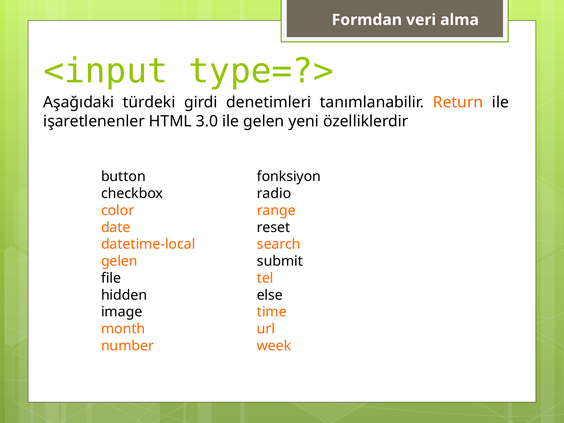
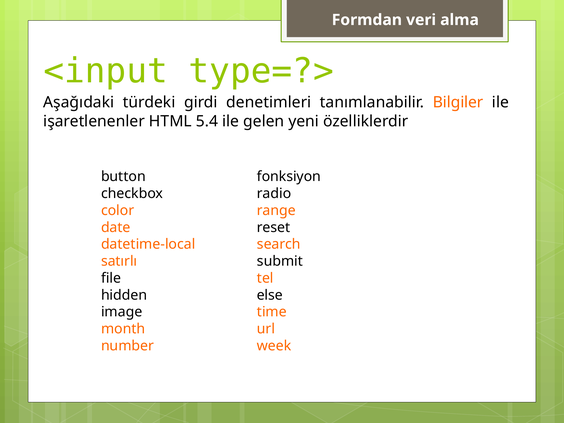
Return: Return -> Bilgiler (458, 102)
3.0: 3.0 -> 5.4 (207, 121)
gelen: gelen -> satırlı (119, 261)
